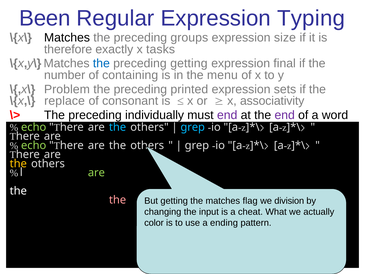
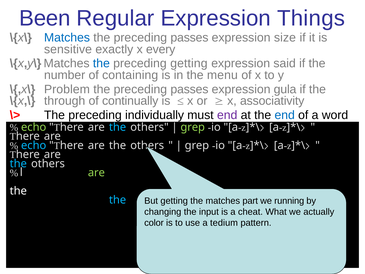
Typing: Typing -> Things (311, 18)
Matches colour: black -> blue (67, 38)
groups: groups -> passes (189, 38)
therefore: therefore -> sensitive (68, 49)
tasks: tasks -> every (161, 49)
final: final -> said (285, 63)
printed: printed -> passes (189, 89)
sets: sets -> gula (285, 89)
replace: replace -> through (65, 101)
consonant: consonant -> continually (130, 101)
end colour: purple -> blue (285, 115)
grep colour: light blue -> light green (193, 127)
echo colour: light green -> light blue (34, 145)
the colour: yellow -> light blue (18, 163)
the colour: pink -> light blue (118, 200)
flag: flag -> part (250, 201)
division: division -> running (289, 201)
ending: ending -> tedium (224, 223)
